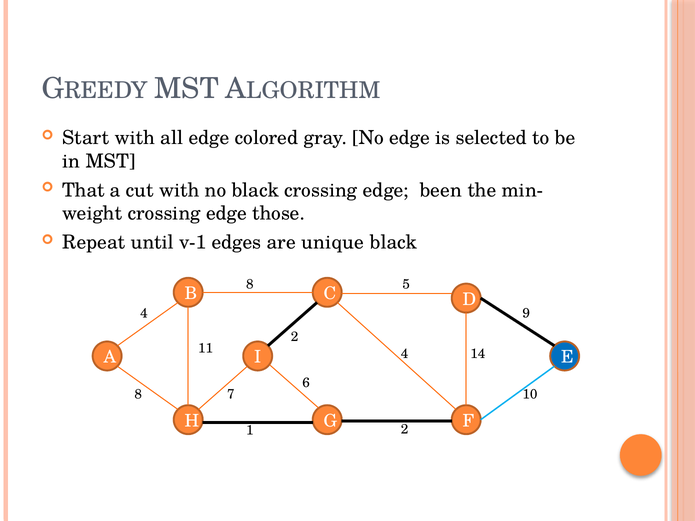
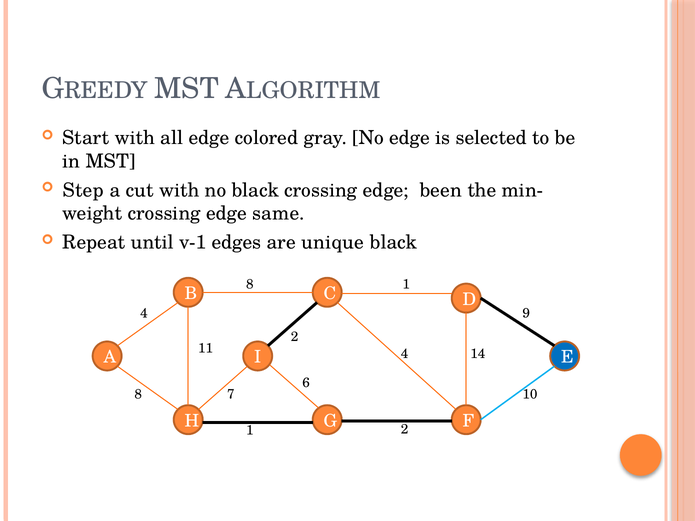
That: That -> Step (83, 190)
those: those -> same (278, 213)
8 5: 5 -> 1 (406, 285)
